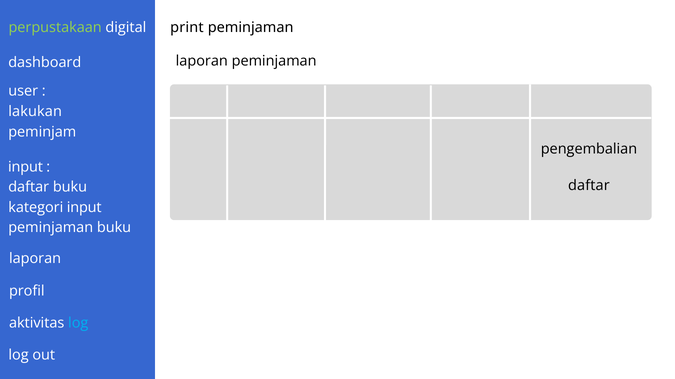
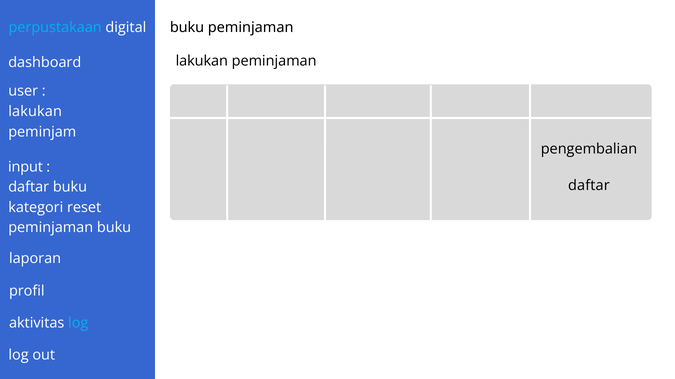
perpustakaan colour: light green -> light blue (55, 27)
print: print -> buku (187, 27)
laporan: laporan -> lakukan (202, 61)
kategori input: input -> reset (84, 208)
